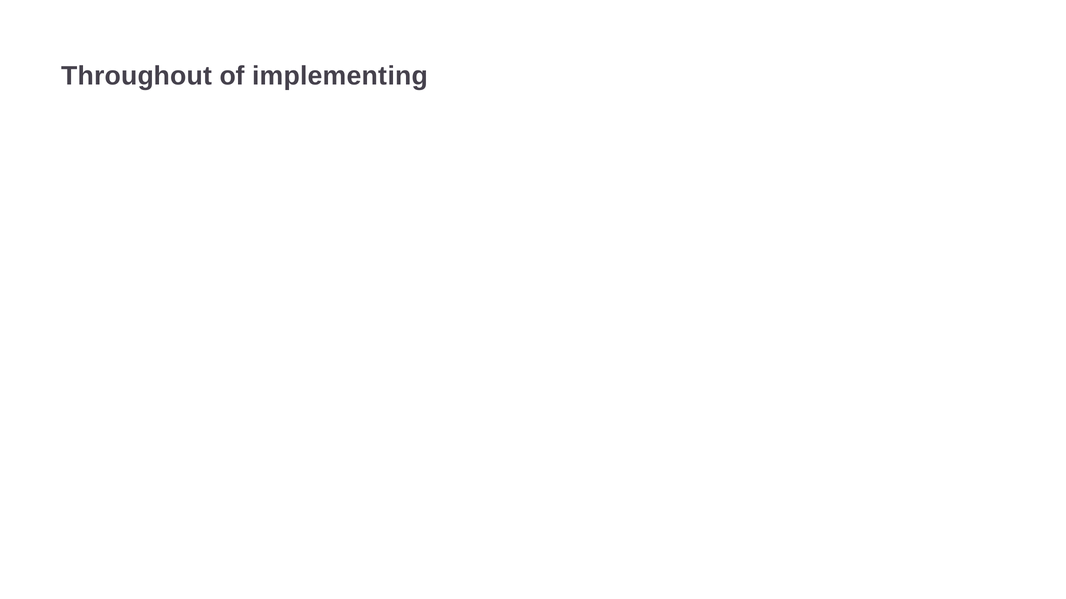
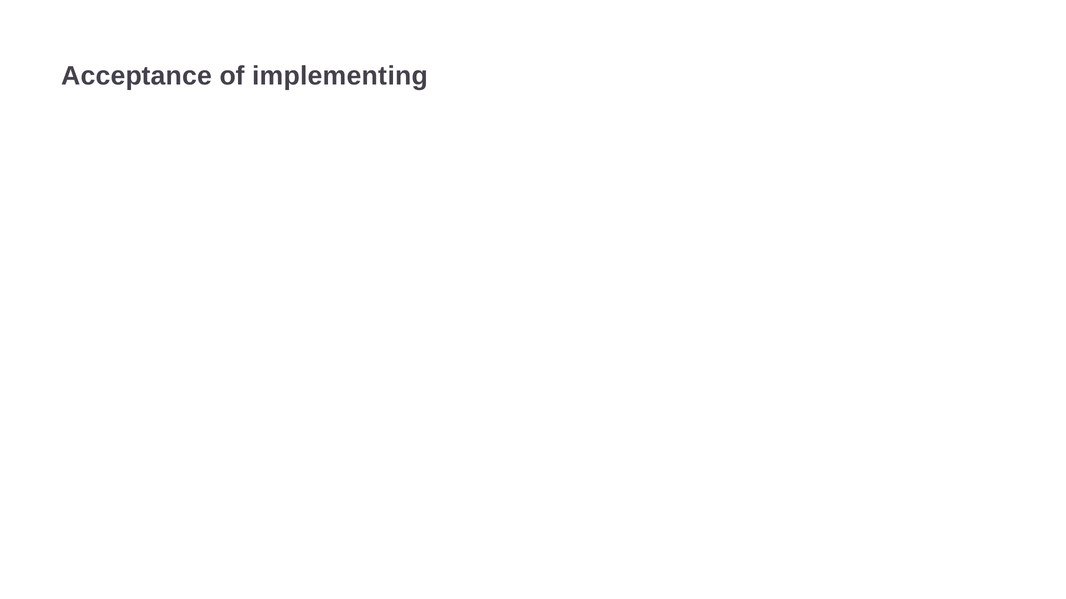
Throughout: Throughout -> Acceptance (137, 76)
